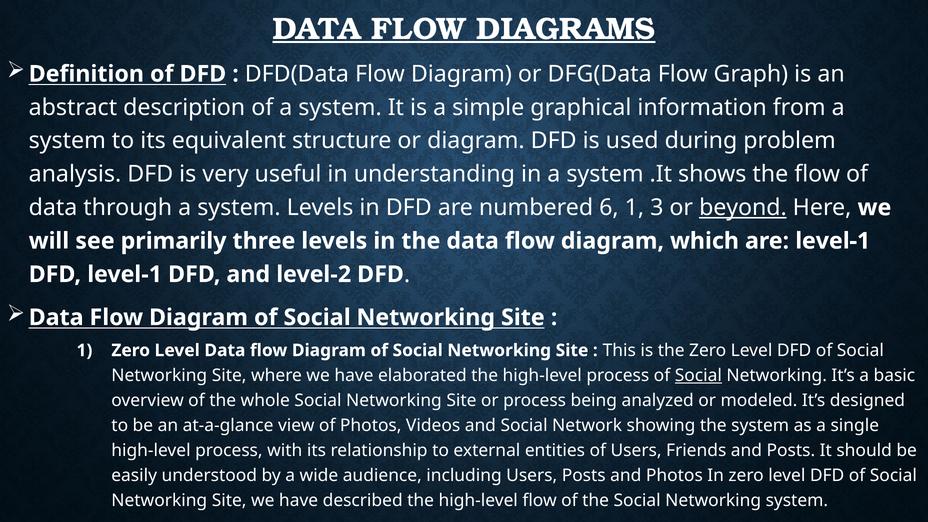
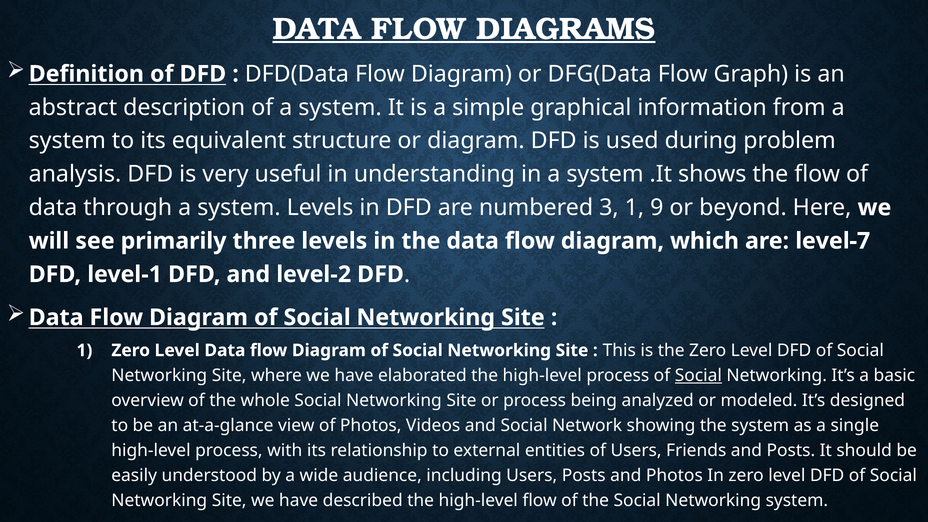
6: 6 -> 3 (609, 208)
3: 3 -> 9 (657, 208)
beyond underline: present -> none (743, 208)
are level-1: level-1 -> level-7 (833, 241)
